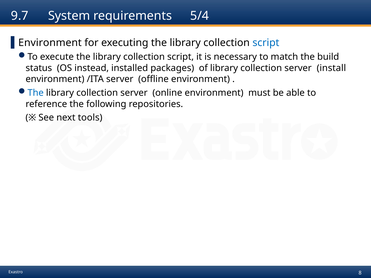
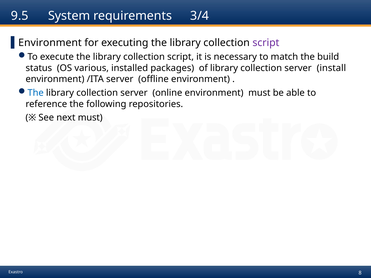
9.7: 9.7 -> 9.5 (20, 16)
5/4: 5/4 -> 3/4 (200, 16)
script colour: blue -> purple (266, 43)
instead: instead -> various (92, 68)
next tools: tools -> must (90, 118)
